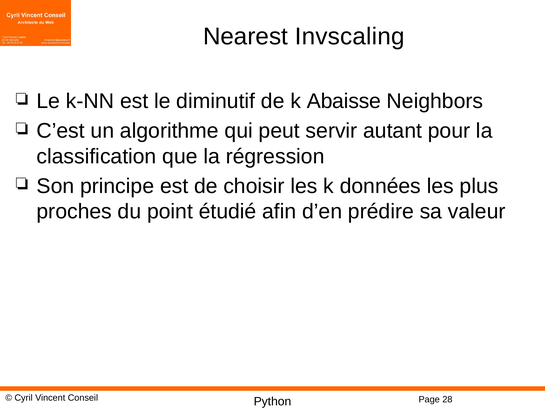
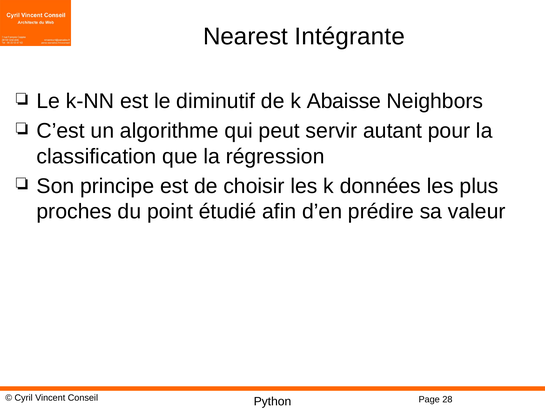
Invscaling: Invscaling -> Intégrante (350, 37)
